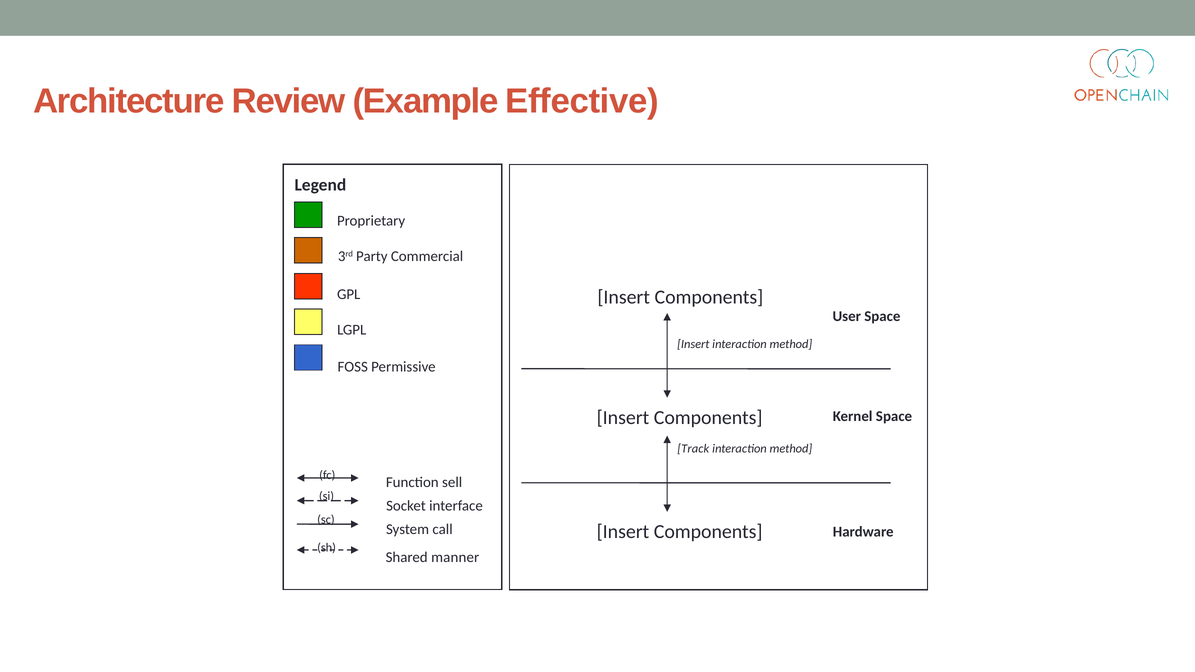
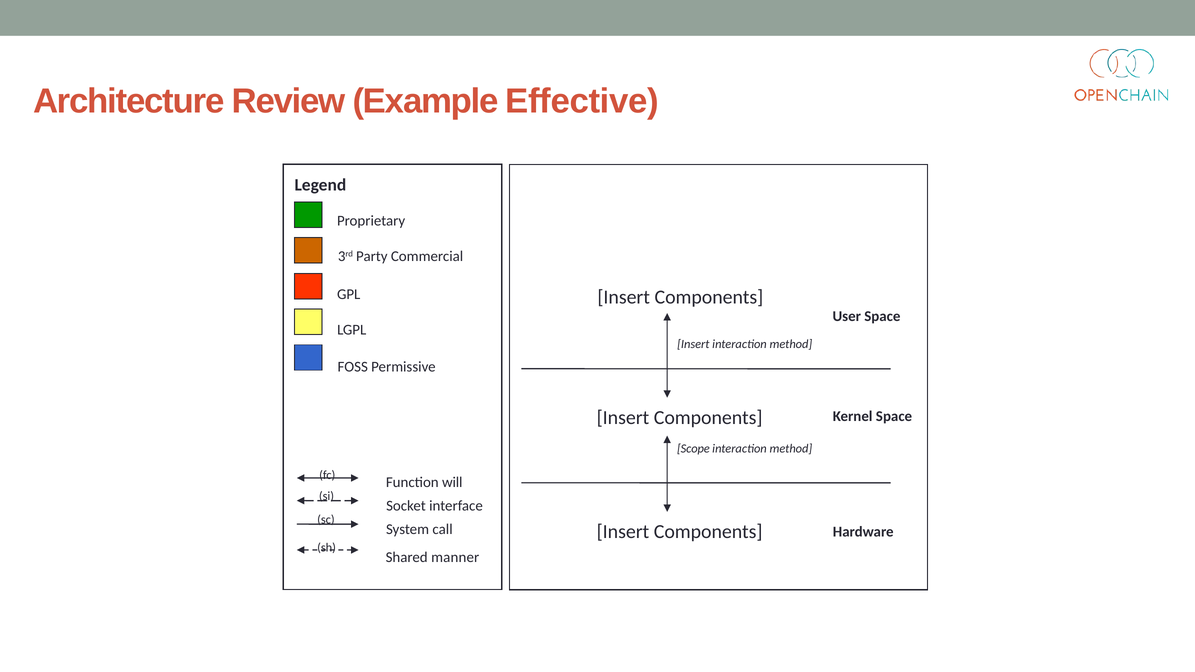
Track: Track -> Scope (693, 449)
sell: sell -> will (452, 483)
